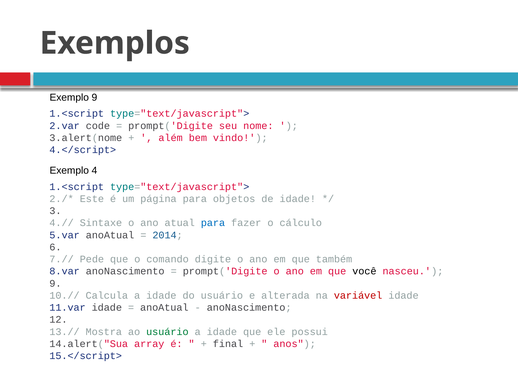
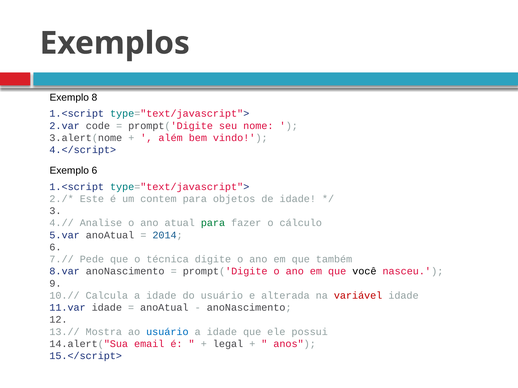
Exemplo 9: 9 -> 8 (94, 97)
Exemplo 4: 4 -> 6 (94, 171)
página: página -> contem (158, 199)
Sintaxe: Sintaxe -> Analise (101, 223)
para colour: blue -> green (213, 223)
comando: comando -> técnica (168, 260)
usuário colour: green -> blue (167, 332)
array: array -> email (149, 344)
final: final -> legal (228, 344)
